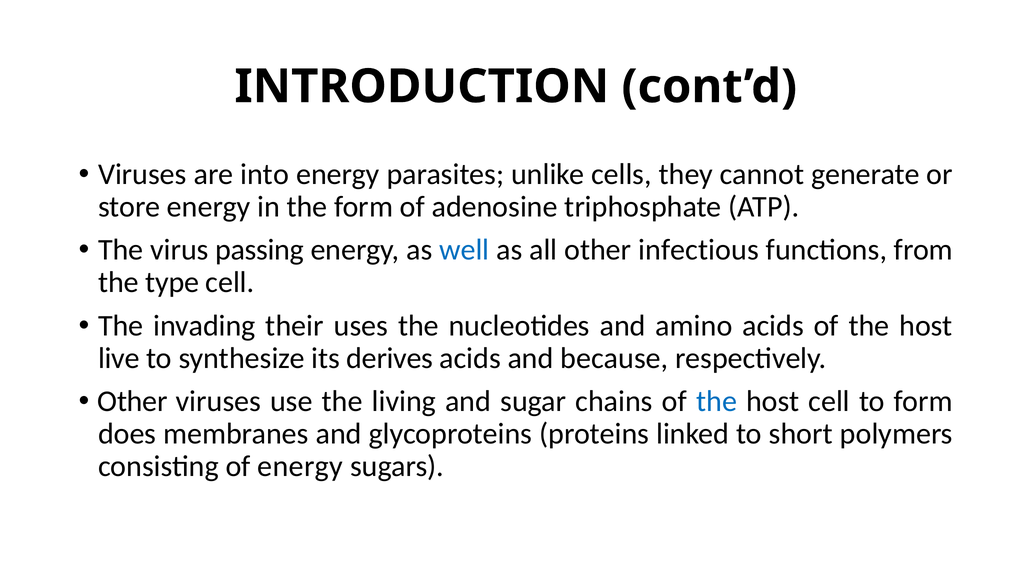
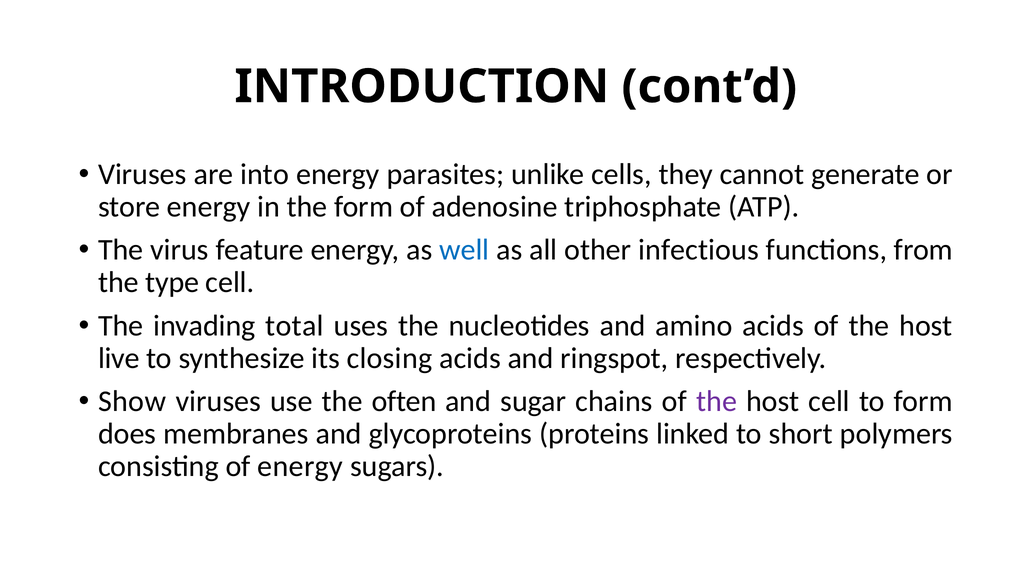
passing: passing -> feature (260, 250)
their: their -> total (295, 326)
derives: derives -> closing (389, 359)
because: because -> ringspot (614, 359)
Other: Other -> Show (132, 402)
living: living -> often (404, 402)
the colour: blue -> purple (717, 402)
